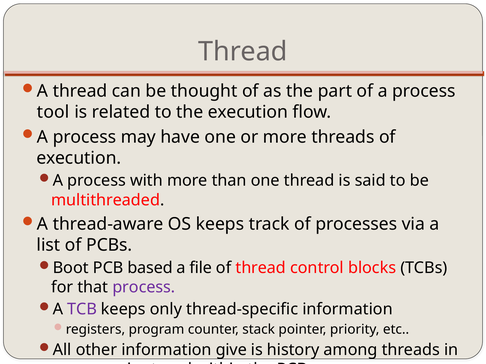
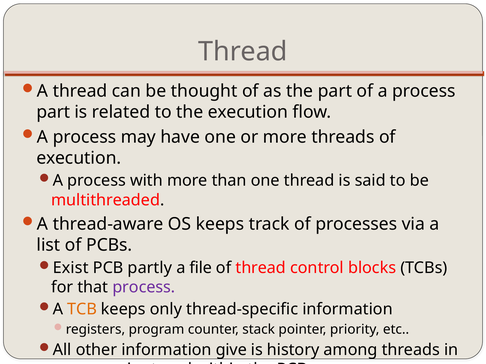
tool: tool -> part (53, 112)
Boot: Boot -> Exist (71, 268)
based: based -> partly (150, 268)
TCB colour: purple -> orange (82, 310)
